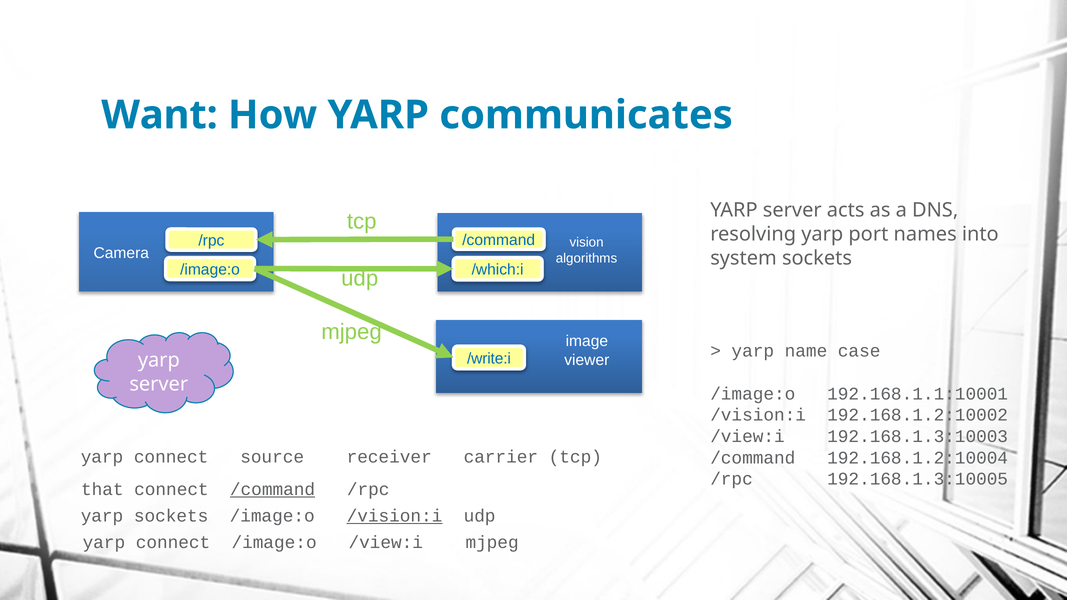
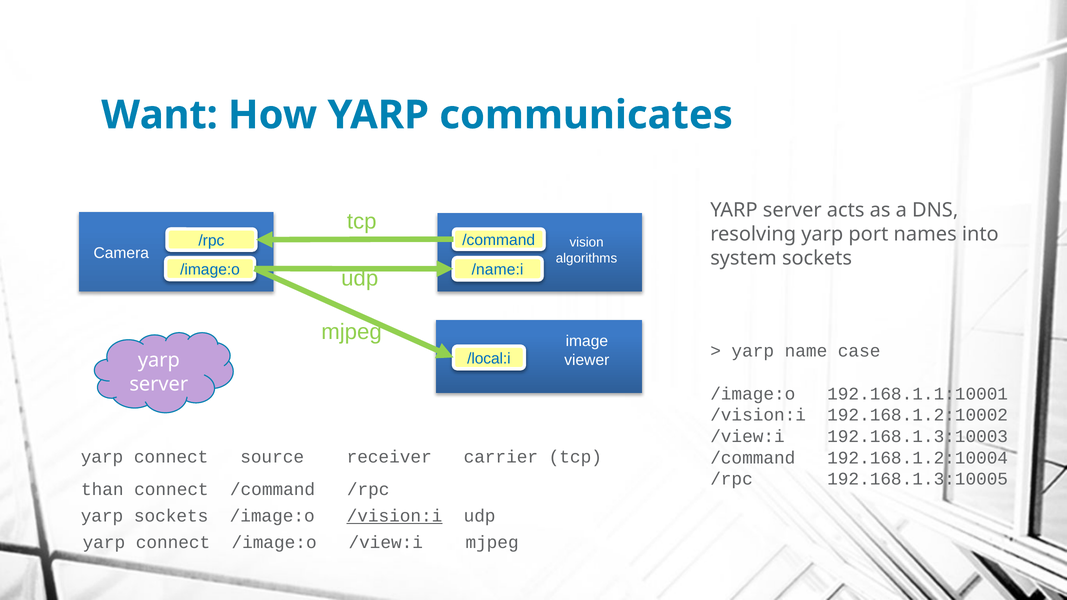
/which:i: /which:i -> /name:i (498, 270)
/write:i: /write:i -> /local:i (489, 359)
that: that -> than (102, 489)
/command underline: present -> none (273, 489)
